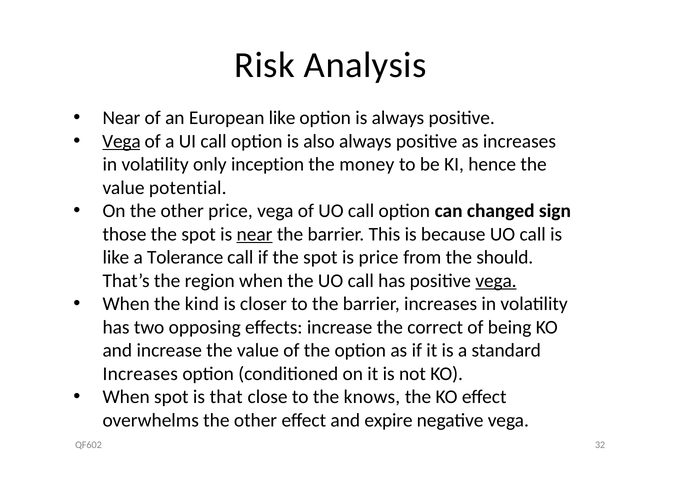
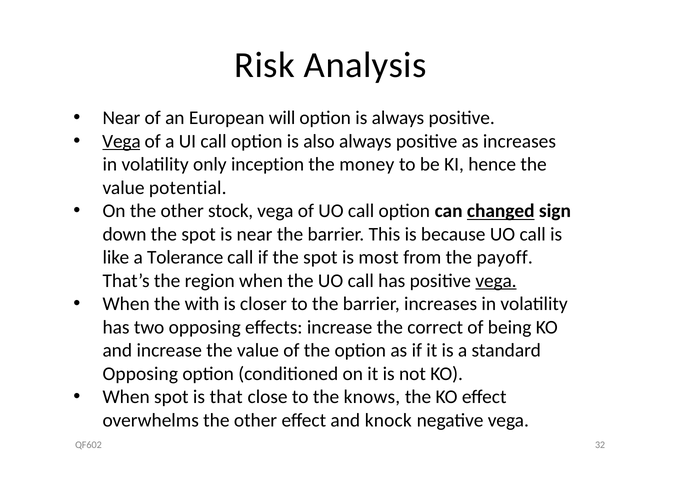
European like: like -> will (282, 118)
other price: price -> stock (231, 211)
changed underline: none -> present (501, 211)
those: those -> down (125, 235)
near underline: present -> none (255, 235)
is price: price -> most (379, 258)
should: should -> payoff (505, 258)
kind: kind -> with (202, 304)
Increases: Increases -> Opposing (140, 374)
expire: expire -> knock (388, 421)
